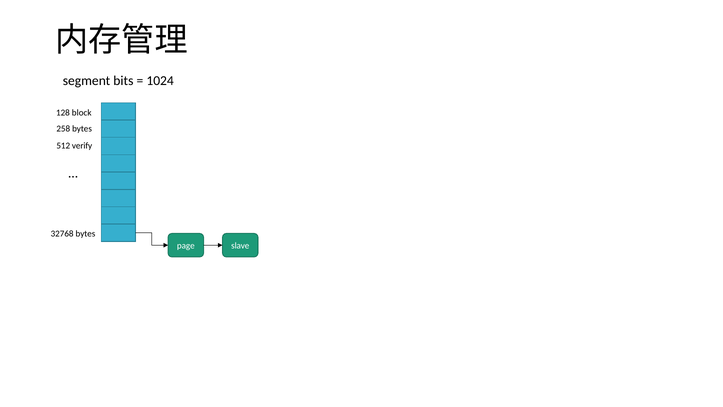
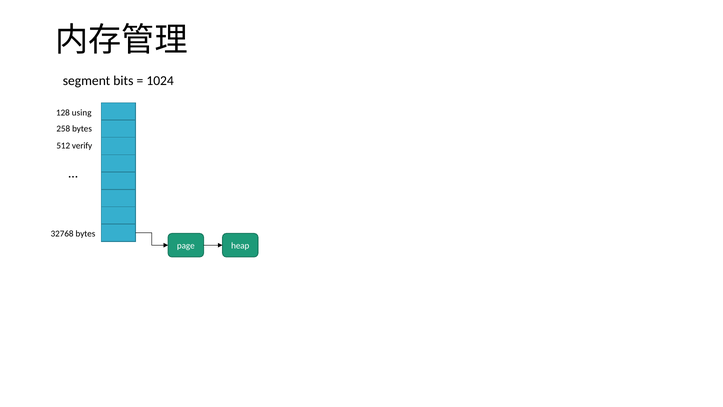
block: block -> using (82, 113)
slave: slave -> heap (240, 246)
